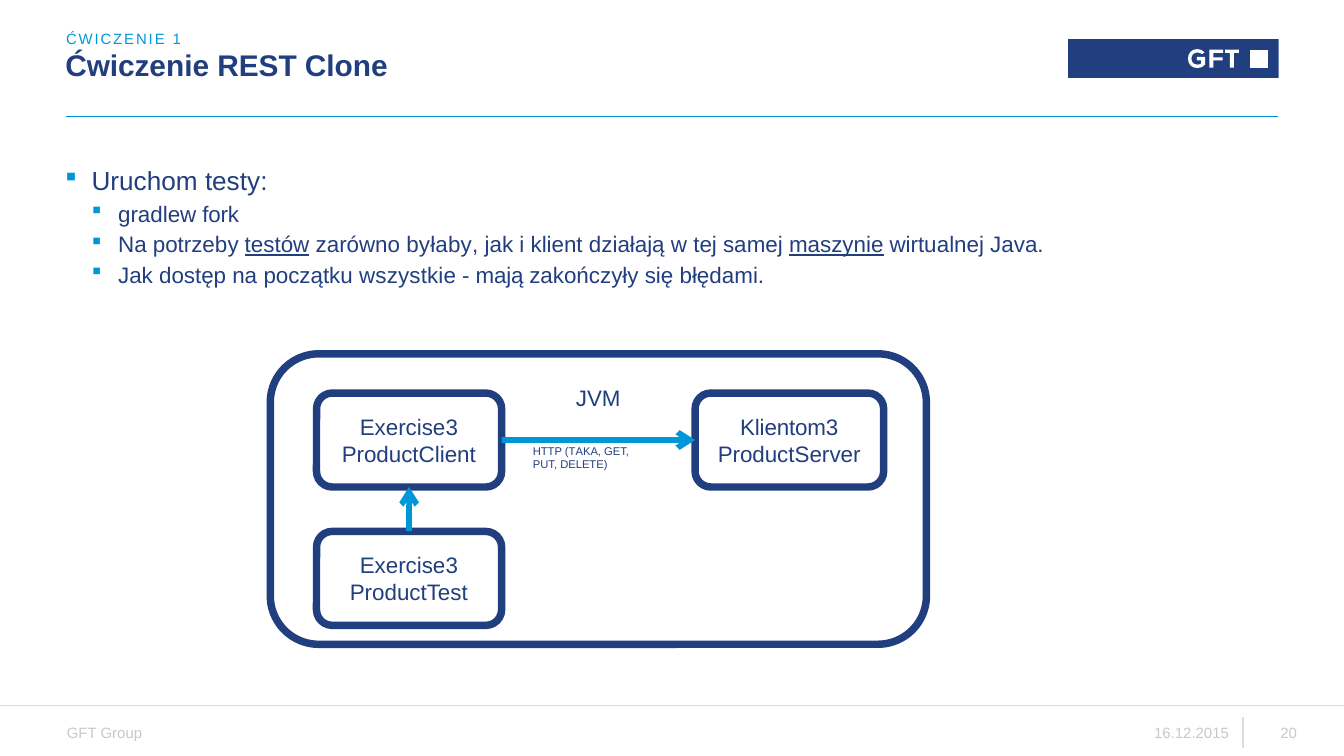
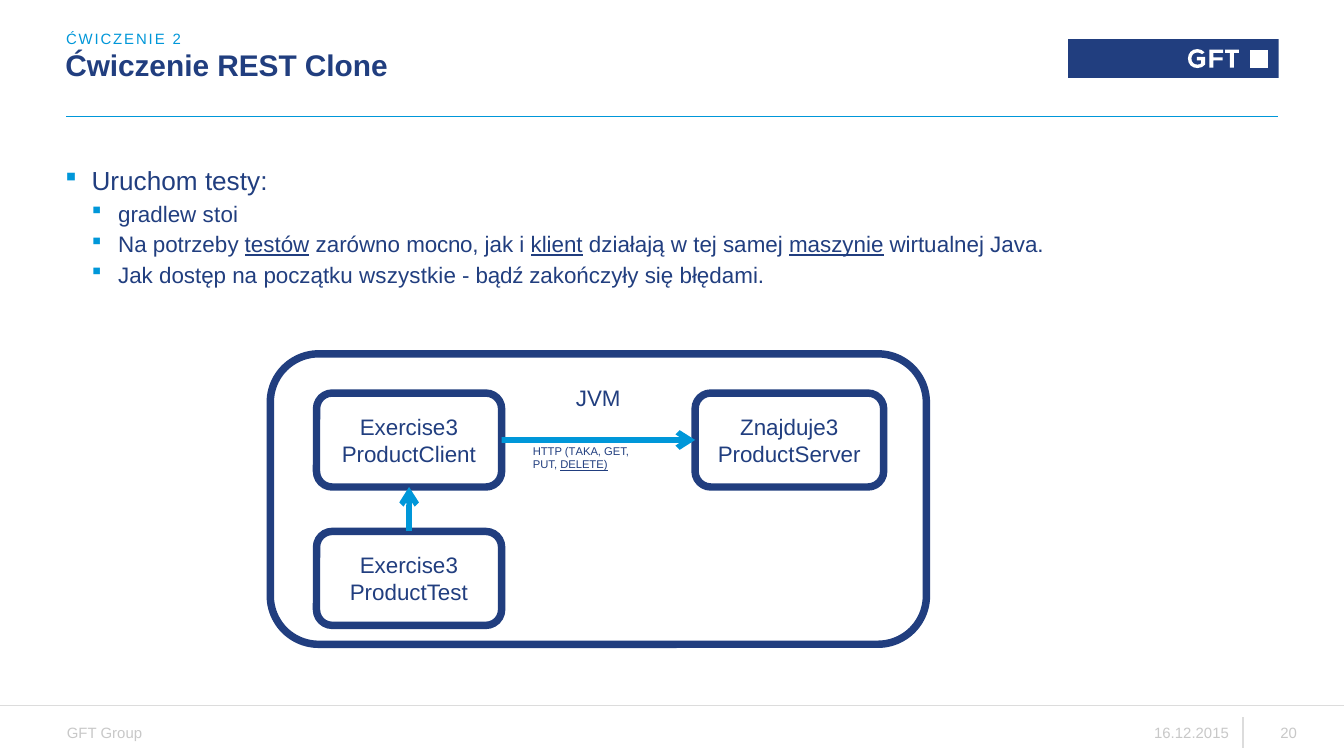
1: 1 -> 2 (177, 39)
fork: fork -> stoi (220, 215)
byłaby: byłaby -> mocno (443, 245)
klient underline: none -> present (557, 245)
mają: mają -> bądź (500, 276)
Klientom3: Klientom3 -> Znajduje3 (789, 428)
DELETE underline: none -> present (584, 465)
